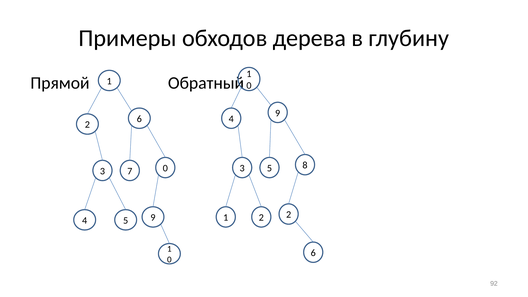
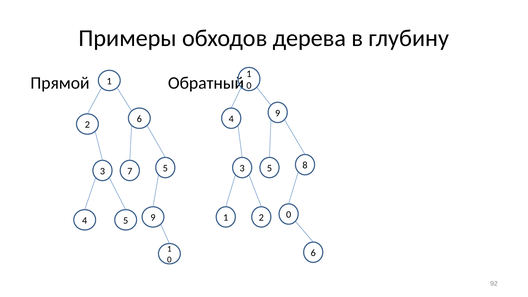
7 0: 0 -> 5 (165, 168)
2: 2 -> 0 (289, 215)
